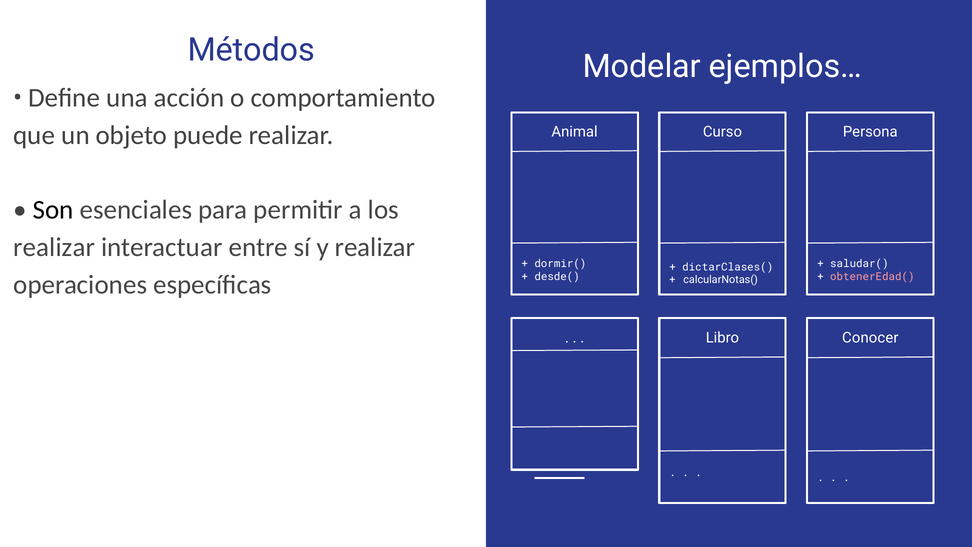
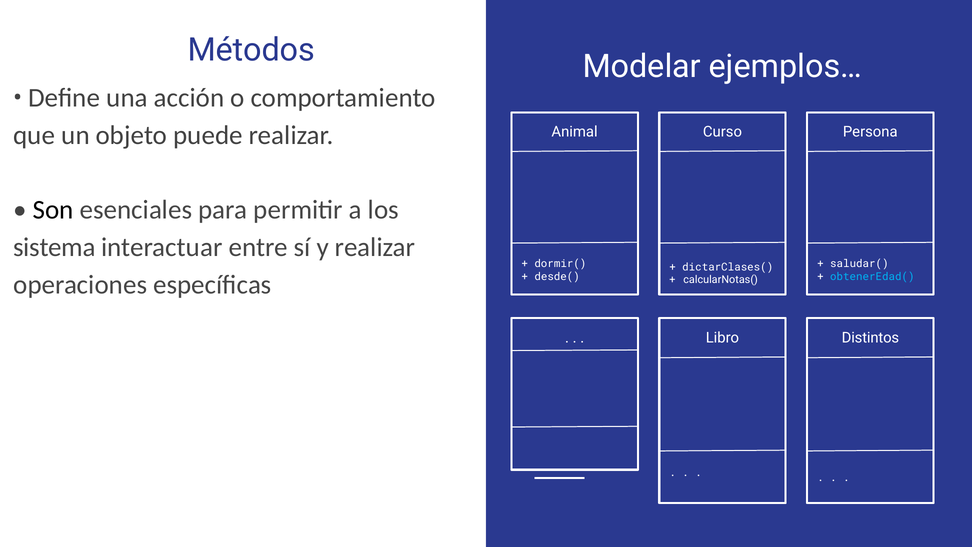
realizar: realizar -> sistema (54, 247)
obtenerEdad( colour: pink -> light blue (872, 277)
Conocer: Conocer -> Distintos (870, 337)
